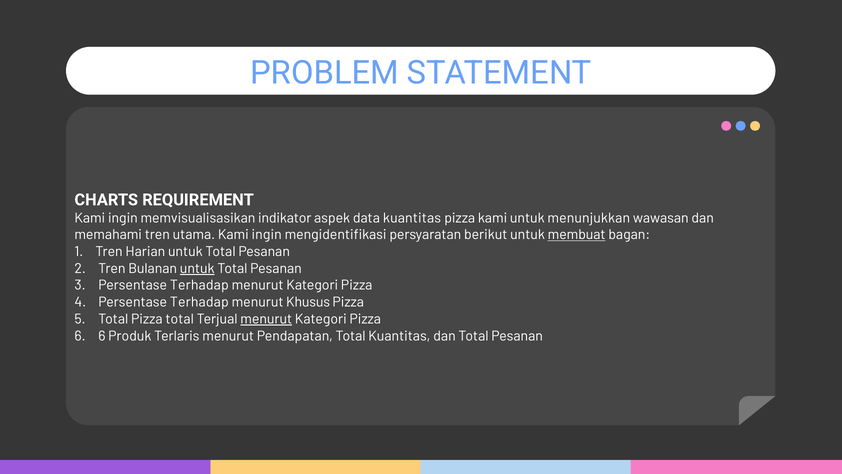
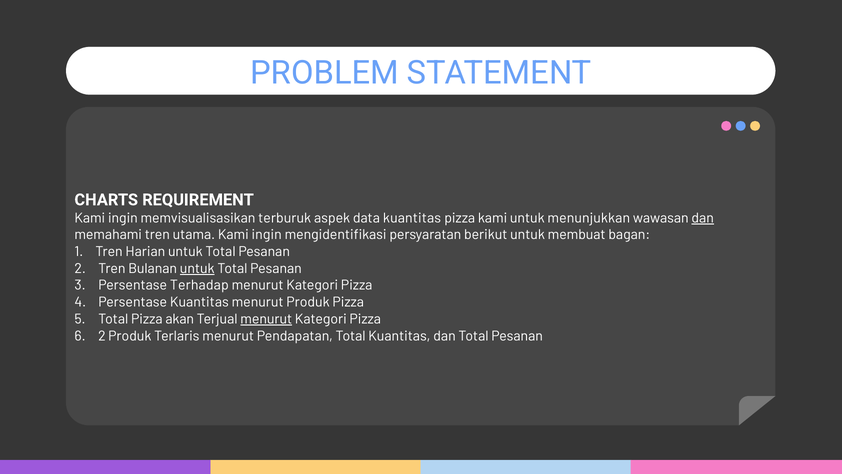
indikator: indikator -> terburuk (285, 218)
dan underline: none -> present (703, 218)
membuat underline: present -> none (577, 235)
Terhadap: Terhadap -> Kuantitas (199, 302)
menurut Khusus: Khusus -> Produk (308, 302)
Pizza total: total -> akan (180, 319)
6: 6 -> 2 (102, 336)
